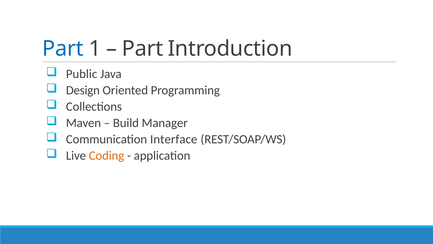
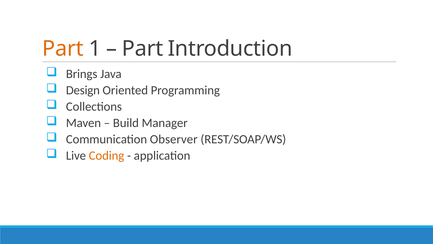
Part colour: blue -> orange (63, 49)
Public: Public -> Brings (82, 74)
Interface: Interface -> Observer (174, 139)
